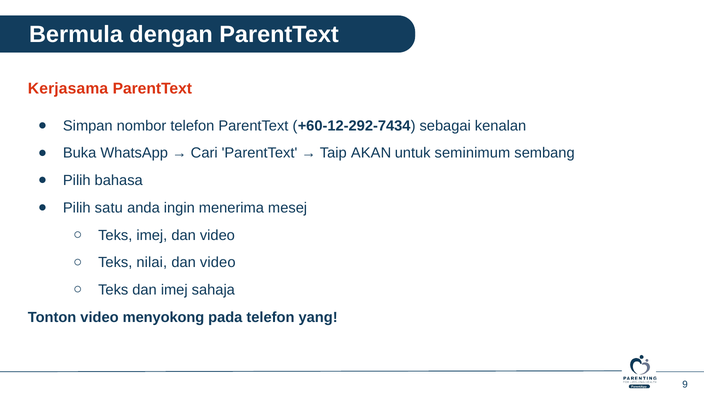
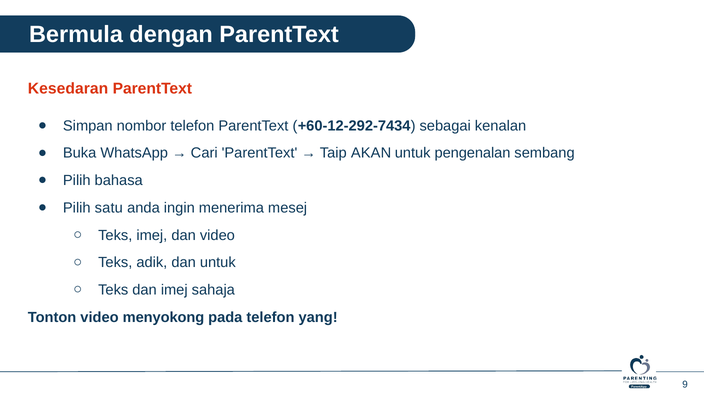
Kerjasama: Kerjasama -> Kesedaran (68, 89)
seminimum: seminimum -> pengenalan (473, 153)
nilai: nilai -> adik (152, 263)
video: video -> untuk (218, 263)
